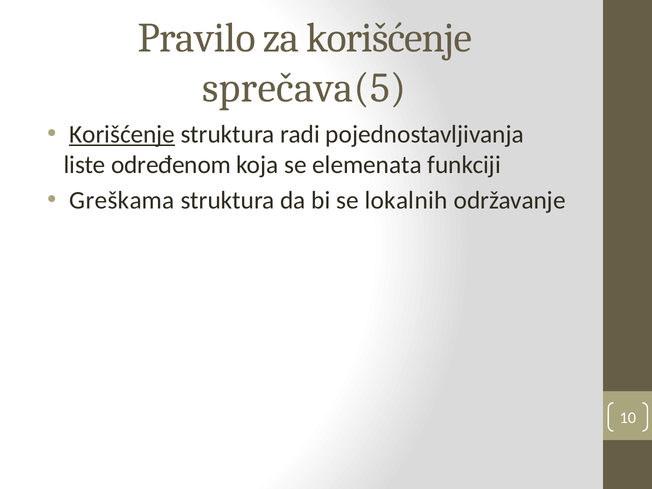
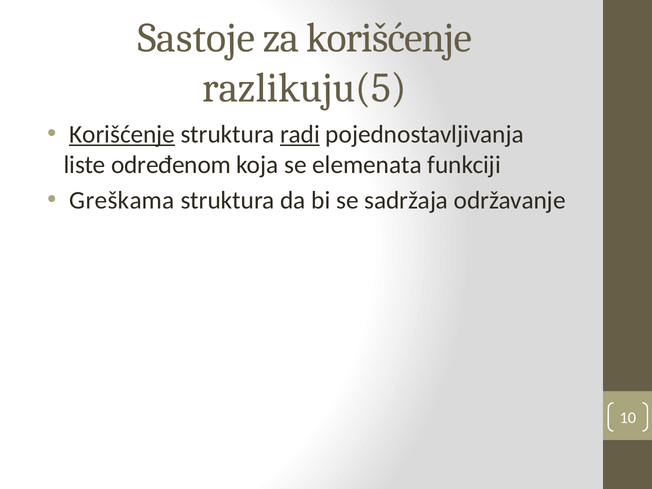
Pravilo: Pravilo -> Sastoje (196, 38)
sprečava(5: sprečava(5 -> razlikuju(5 (304, 88)
radi underline: none -> present (300, 134)
lokalnih: lokalnih -> sadržaja (406, 200)
